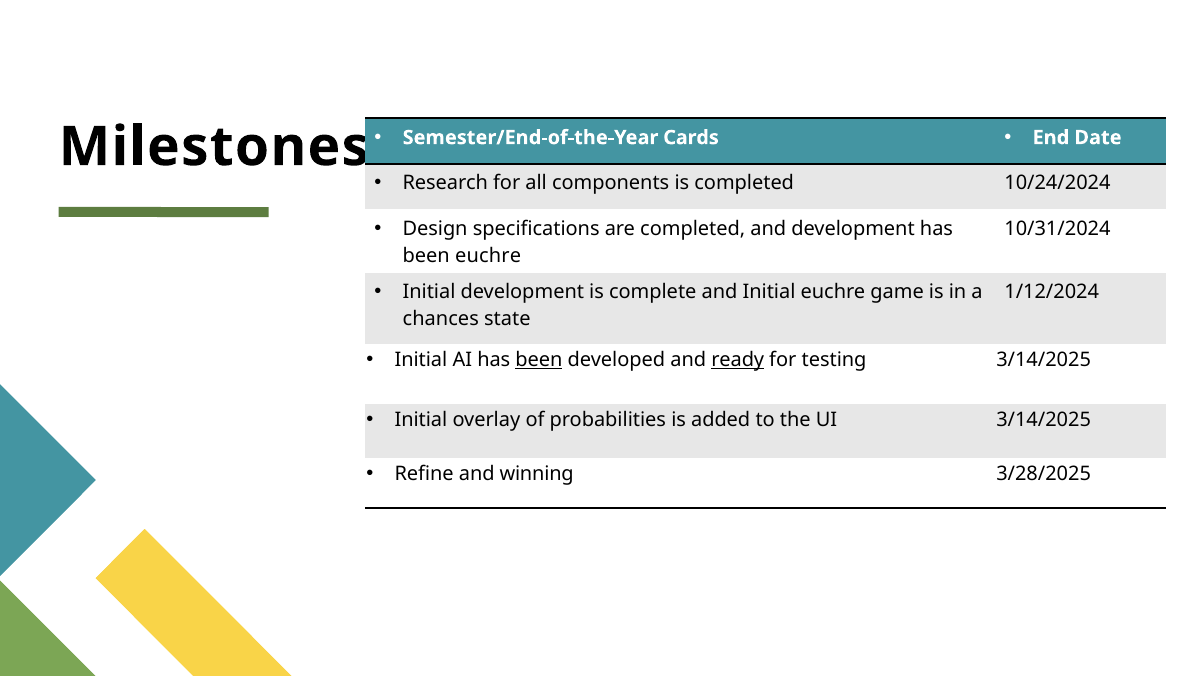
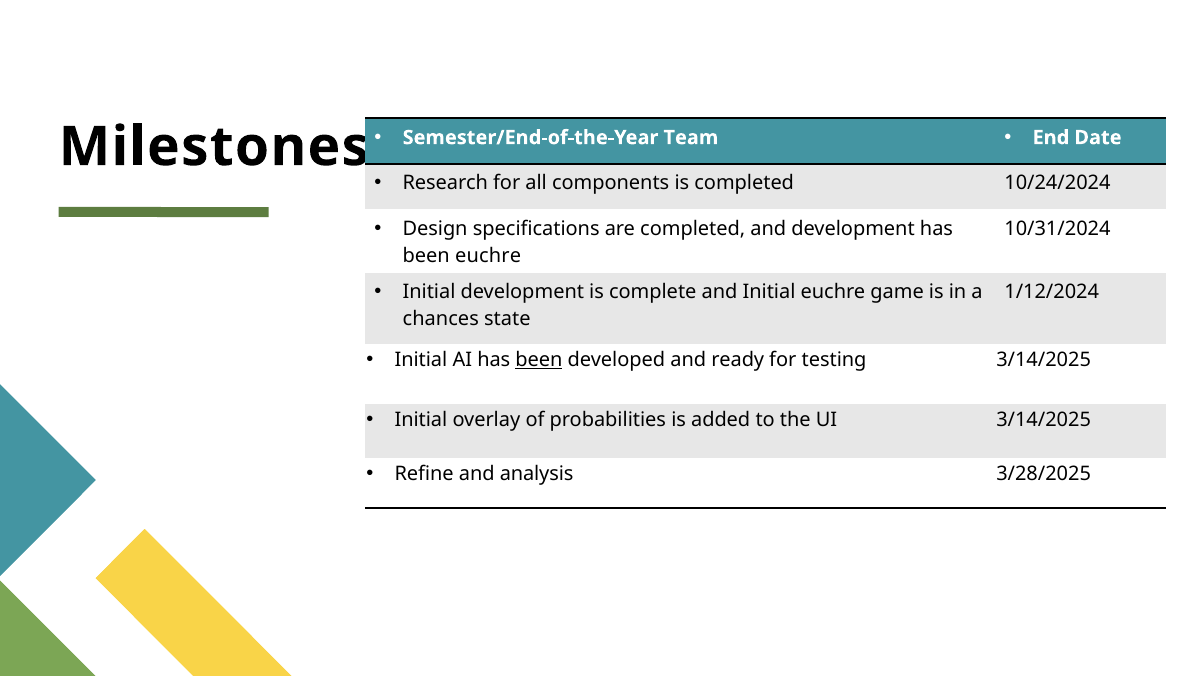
Cards: Cards -> Team (691, 138)
ready underline: present -> none (738, 360)
winning: winning -> analysis (537, 473)
